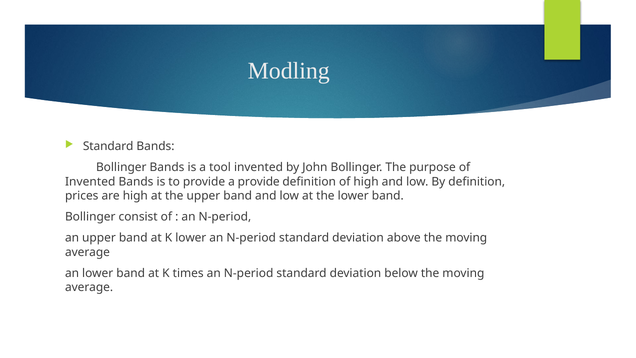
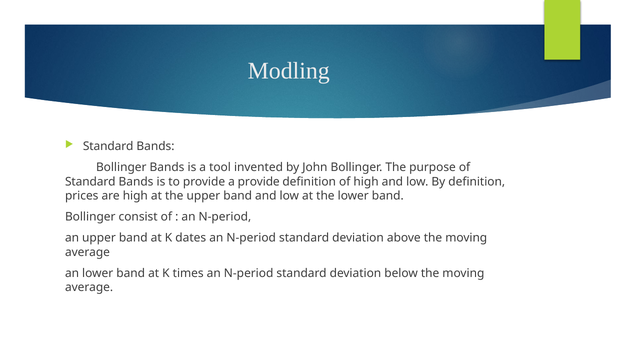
Invented: Invented -> Standard (90, 181)
K lower: lower -> dates (191, 238)
